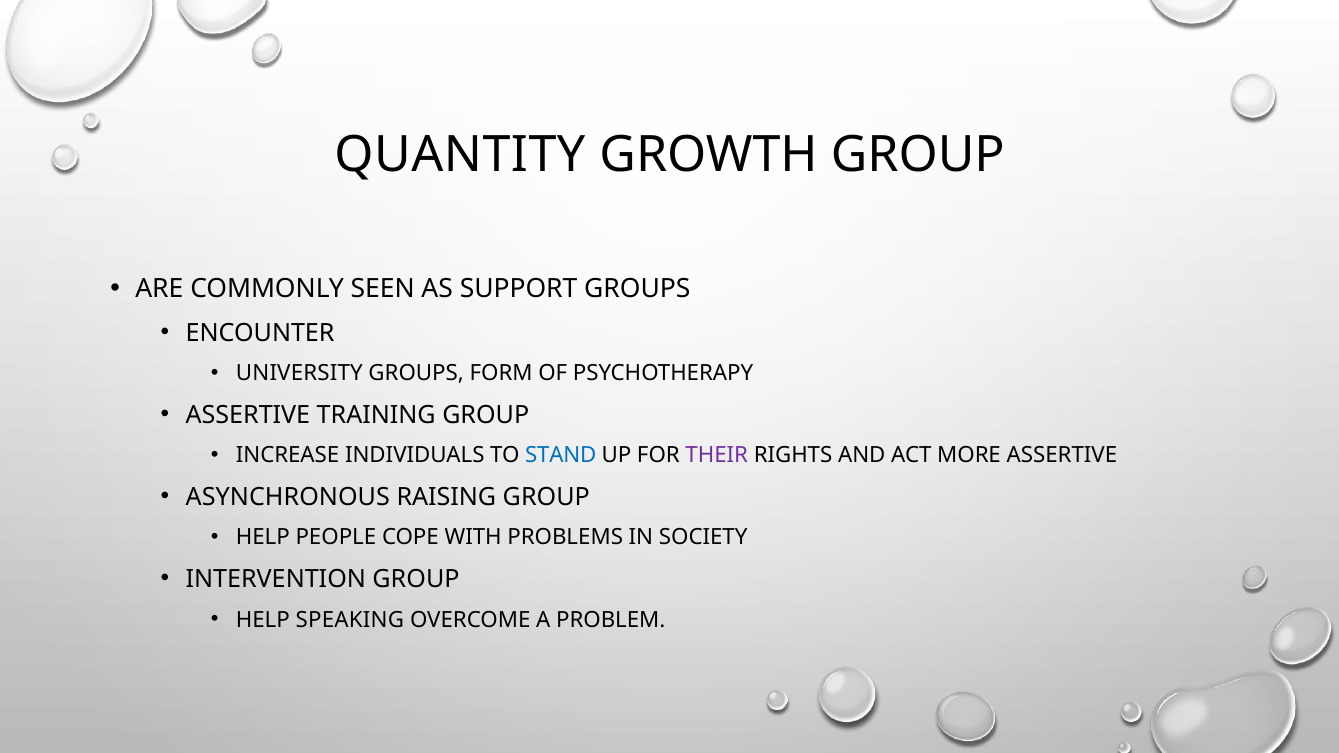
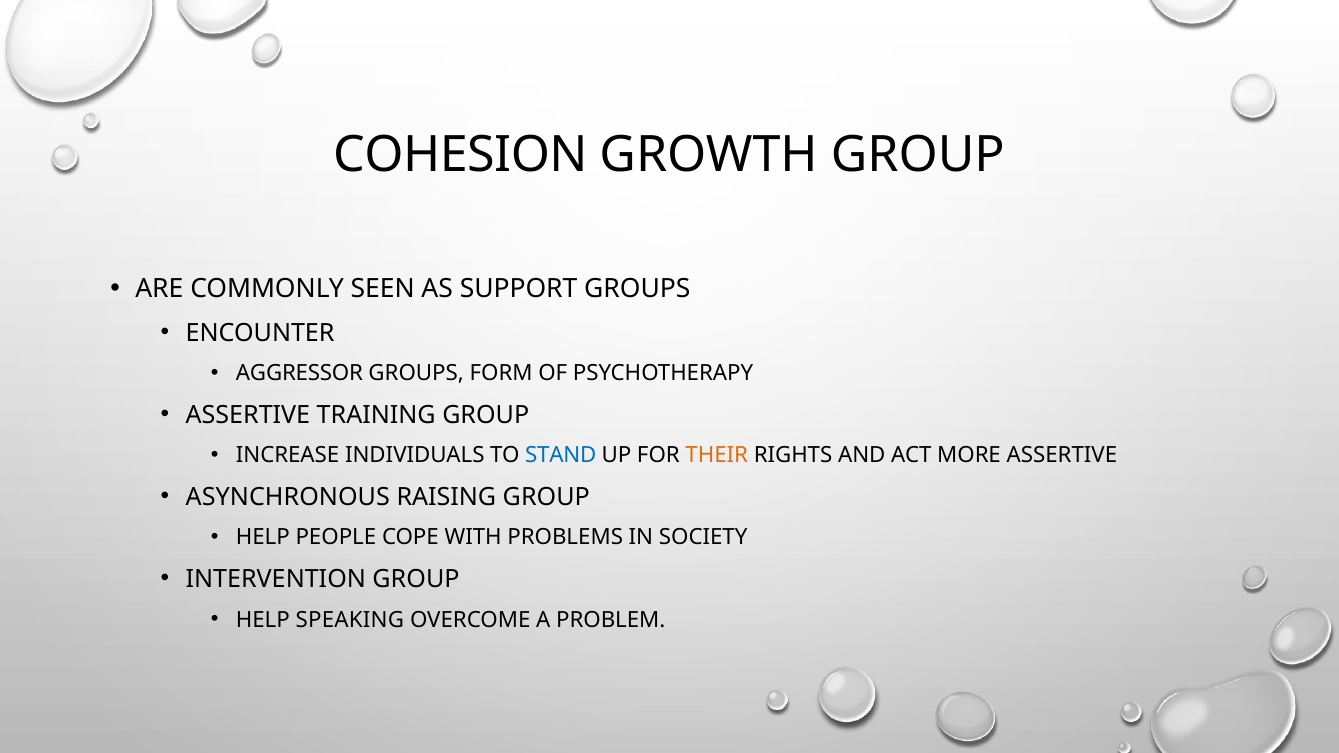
QUANTITY: QUANTITY -> COHESION (460, 155)
UNIVERSITY: UNIVERSITY -> AGGRESSOR (299, 373)
THEIR colour: purple -> orange (717, 456)
